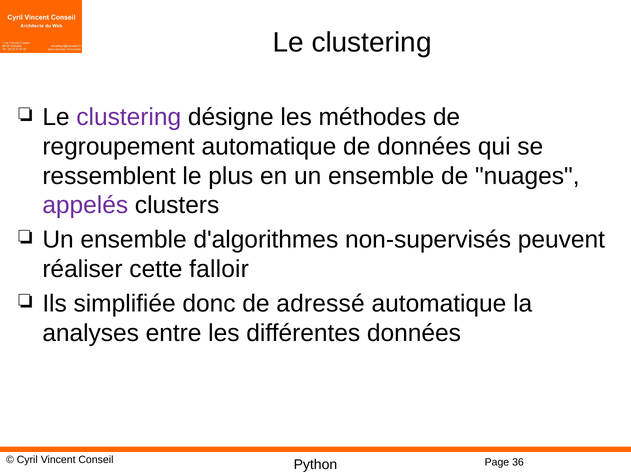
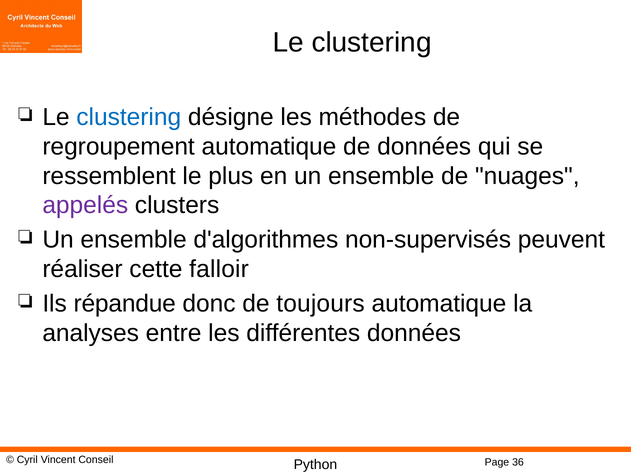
clustering colour: purple -> blue (129, 117)
simplifiée: simplifiée -> répandue (125, 304)
adressé: adressé -> toujours (321, 304)
